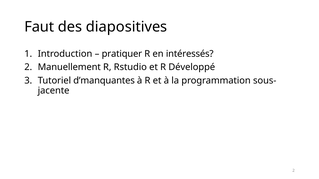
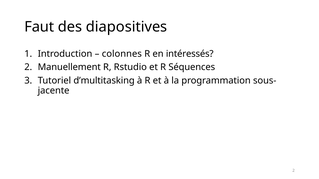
pratiquer: pratiquer -> colonnes (122, 54)
Développé: Développé -> Séquences (192, 67)
d’manquantes: d’manquantes -> d’multitasking (104, 81)
